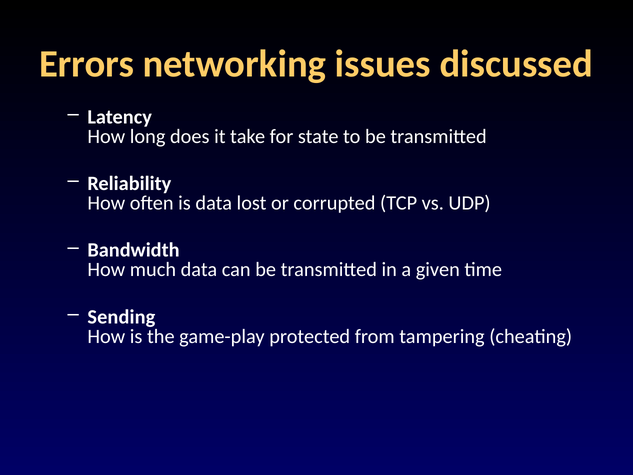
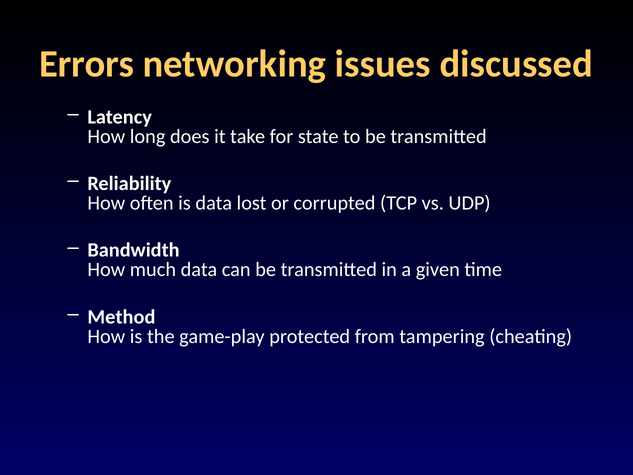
Sending: Sending -> Method (121, 317)
